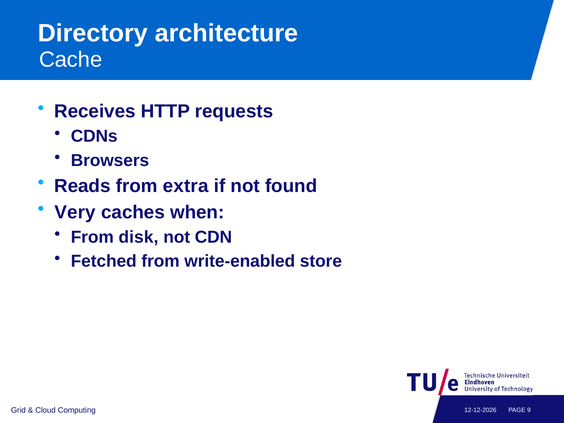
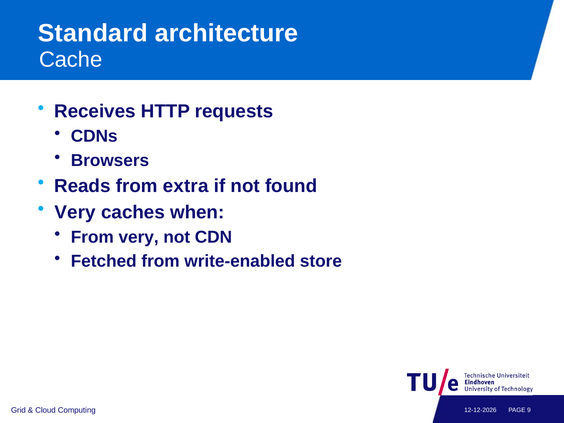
Directory: Directory -> Standard (93, 33)
From disk: disk -> very (139, 237)
